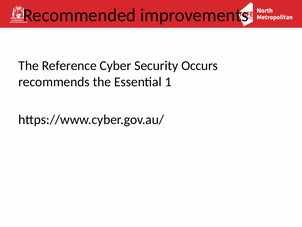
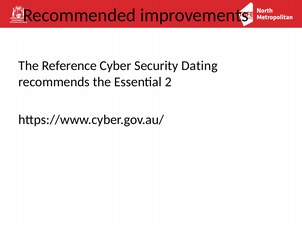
Occurs: Occurs -> Dating (199, 66)
1: 1 -> 2 (168, 82)
